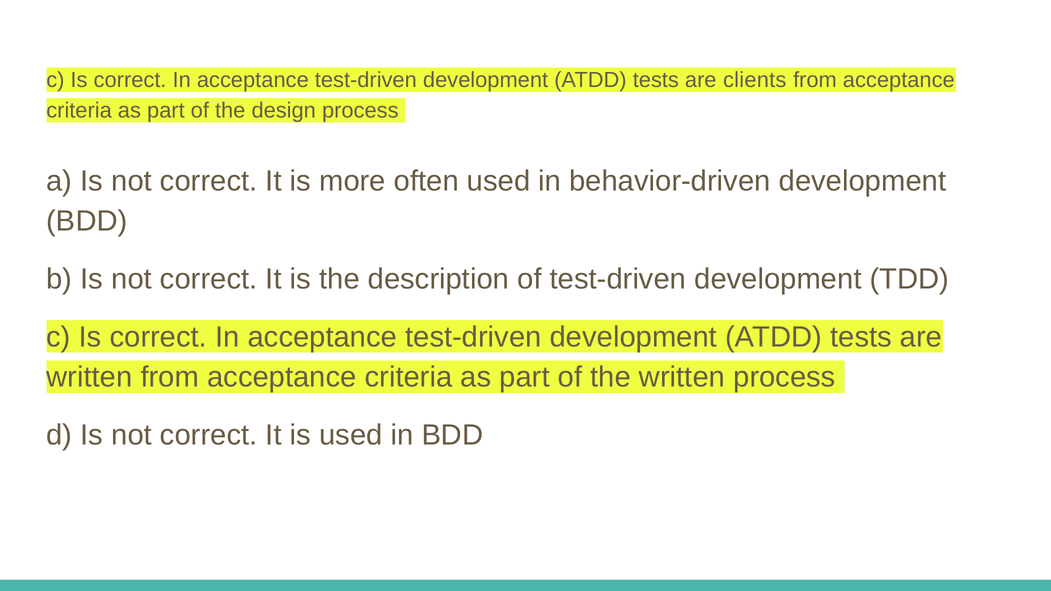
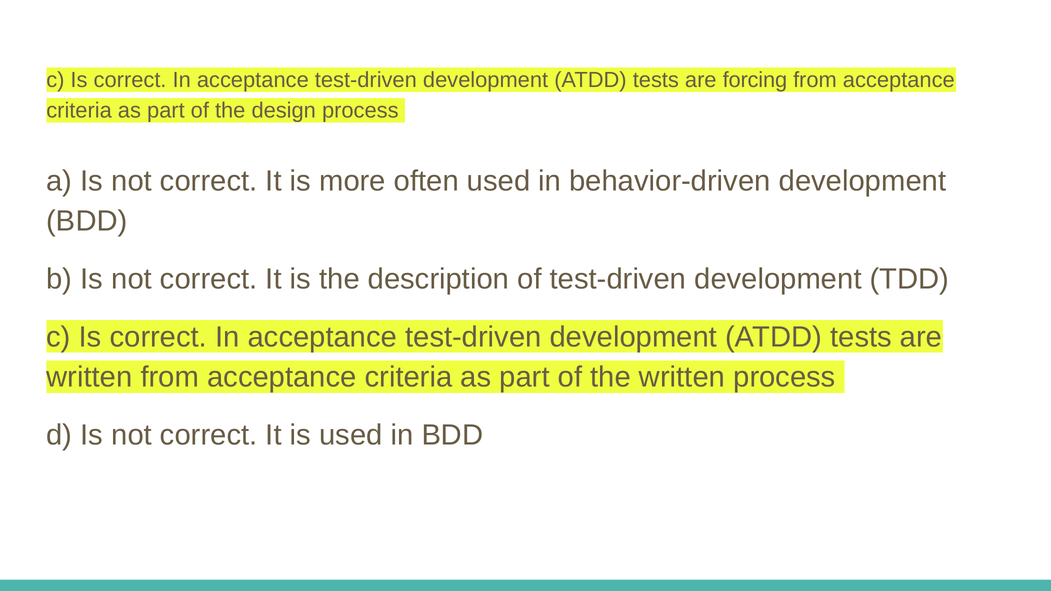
clients: clients -> forcing (755, 80)
